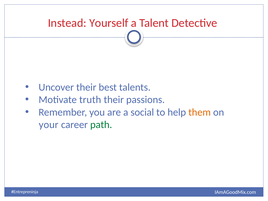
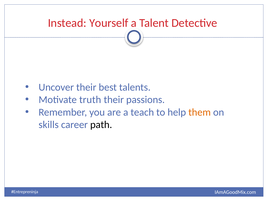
social: social -> teach (142, 112)
your: your -> skills (49, 125)
path colour: green -> black (101, 125)
